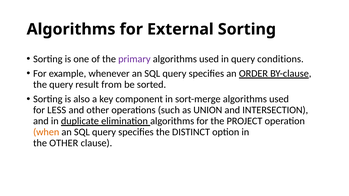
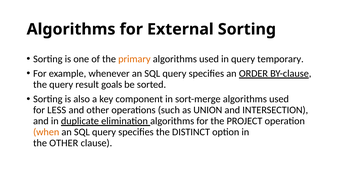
primary colour: purple -> orange (134, 59)
conditions: conditions -> temporary (281, 59)
from: from -> goals (112, 85)
